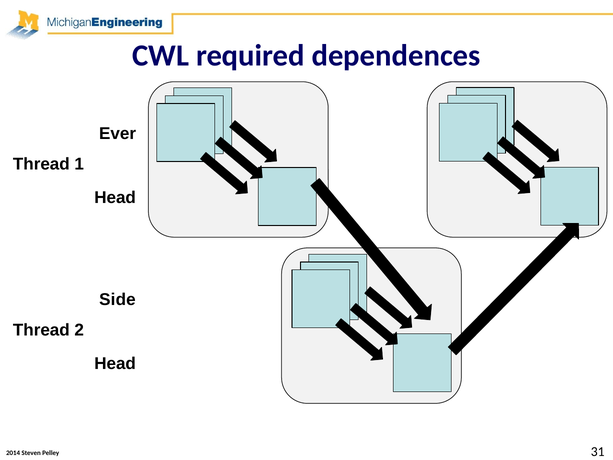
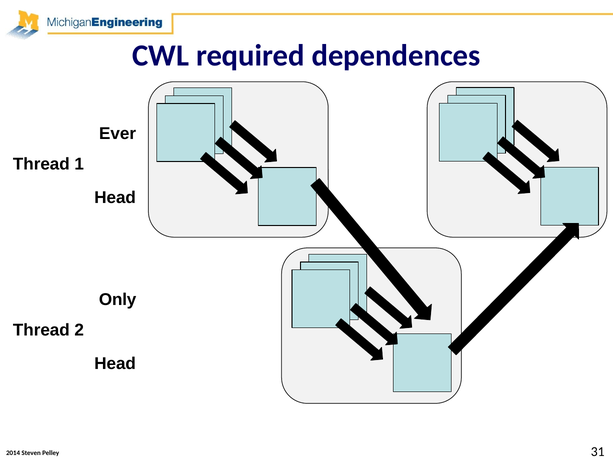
Side: Side -> Only (118, 300)
